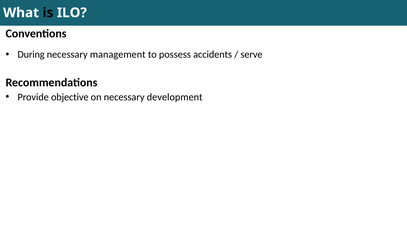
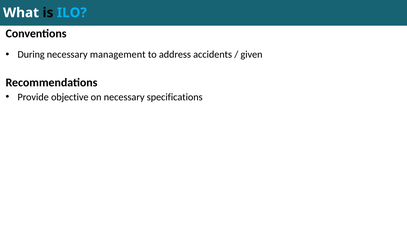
ILO colour: white -> light blue (72, 13)
possess: possess -> address (175, 55)
serve: serve -> given (252, 55)
development: development -> specifications (175, 97)
